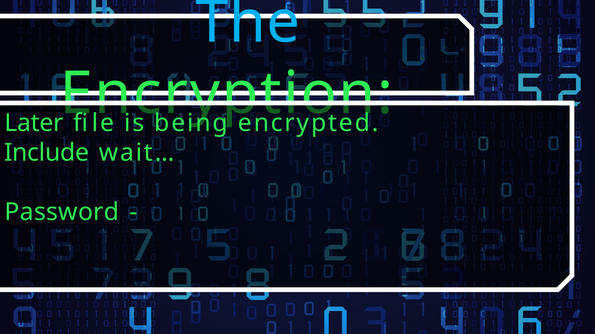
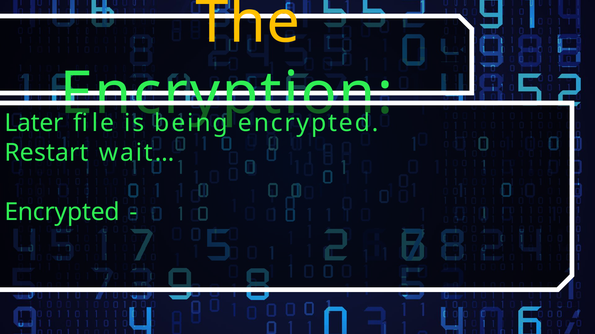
The colour: light blue -> yellow (248, 22)
Include: Include -> Restart (46, 153)
Password: Password -> Encrypted (62, 212)
